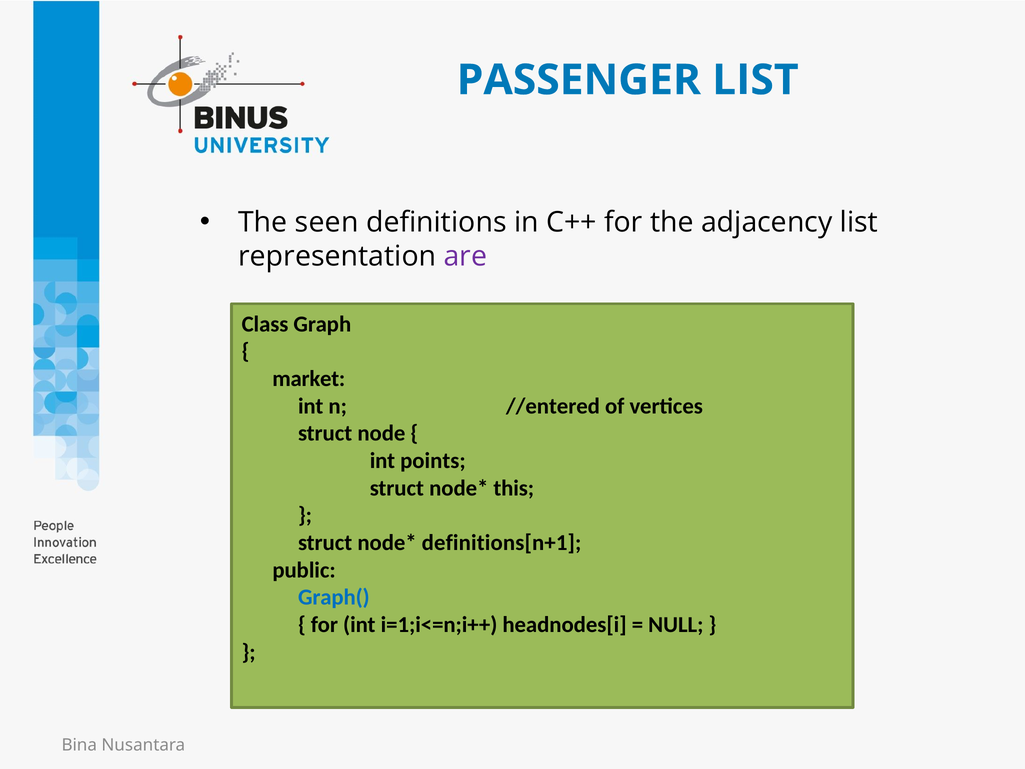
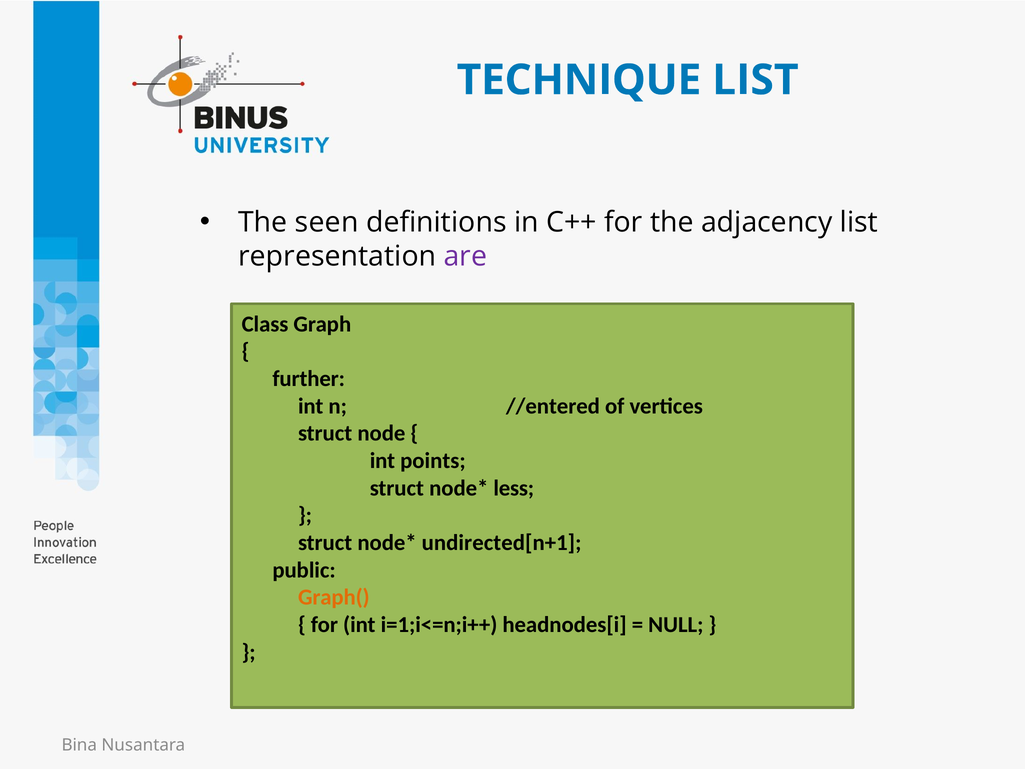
PASSENGER: PASSENGER -> TECHNIQUE (579, 80)
market: market -> further (309, 379)
this: this -> less (514, 488)
definitions[n+1: definitions[n+1 -> undirected[n+1 (502, 543)
Graph( colour: blue -> orange (334, 597)
